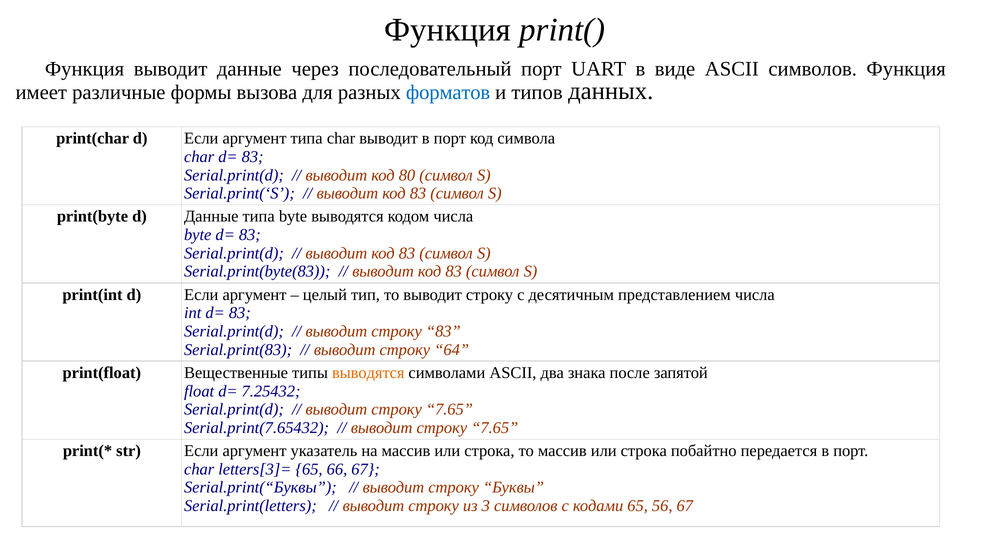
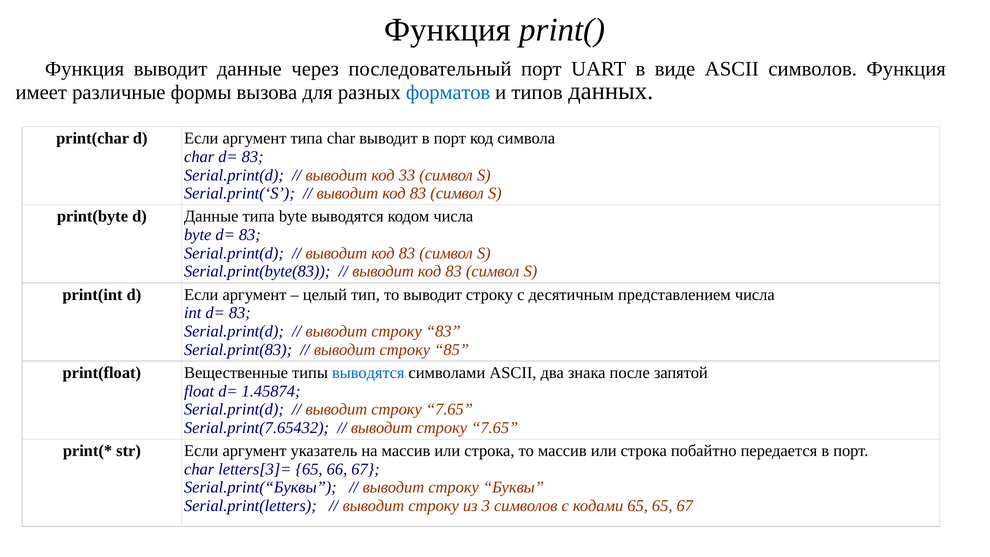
80: 80 -> 33 (407, 175)
64: 64 -> 85 (452, 350)
выводятся colour: orange -> blue (368, 373)
7.25432: 7.25432 -> 1.45874 (271, 391)
65 56: 56 -> 65 (662, 506)
